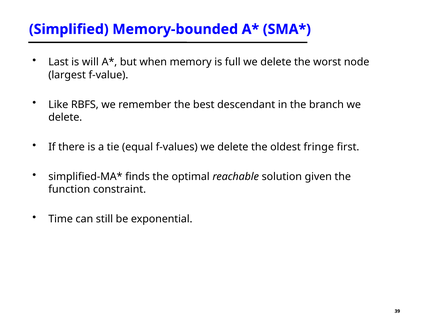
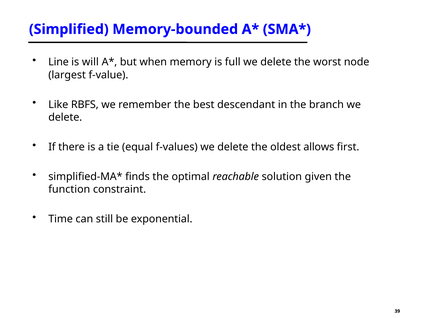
Last: Last -> Line (59, 62)
fringe: fringe -> allows (319, 147)
